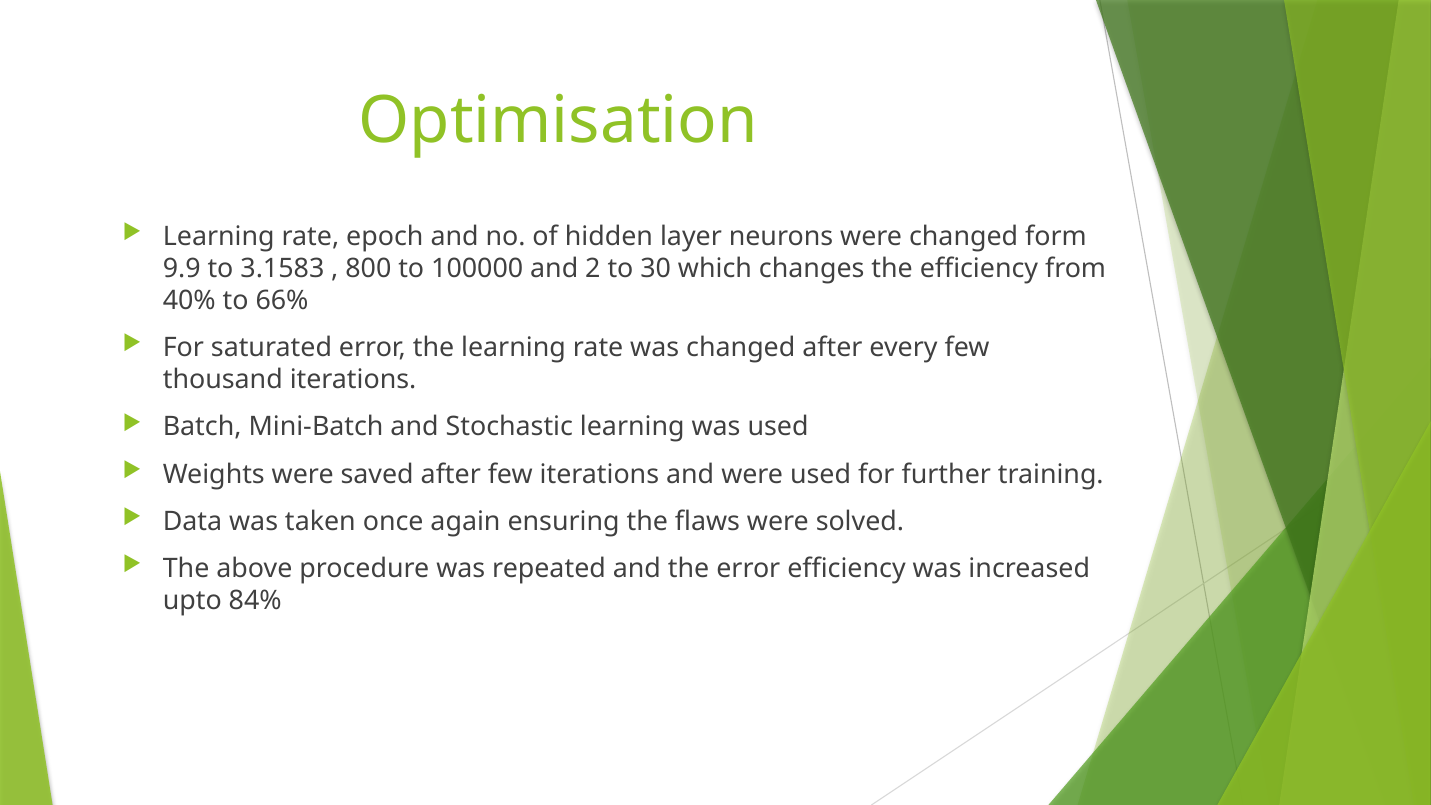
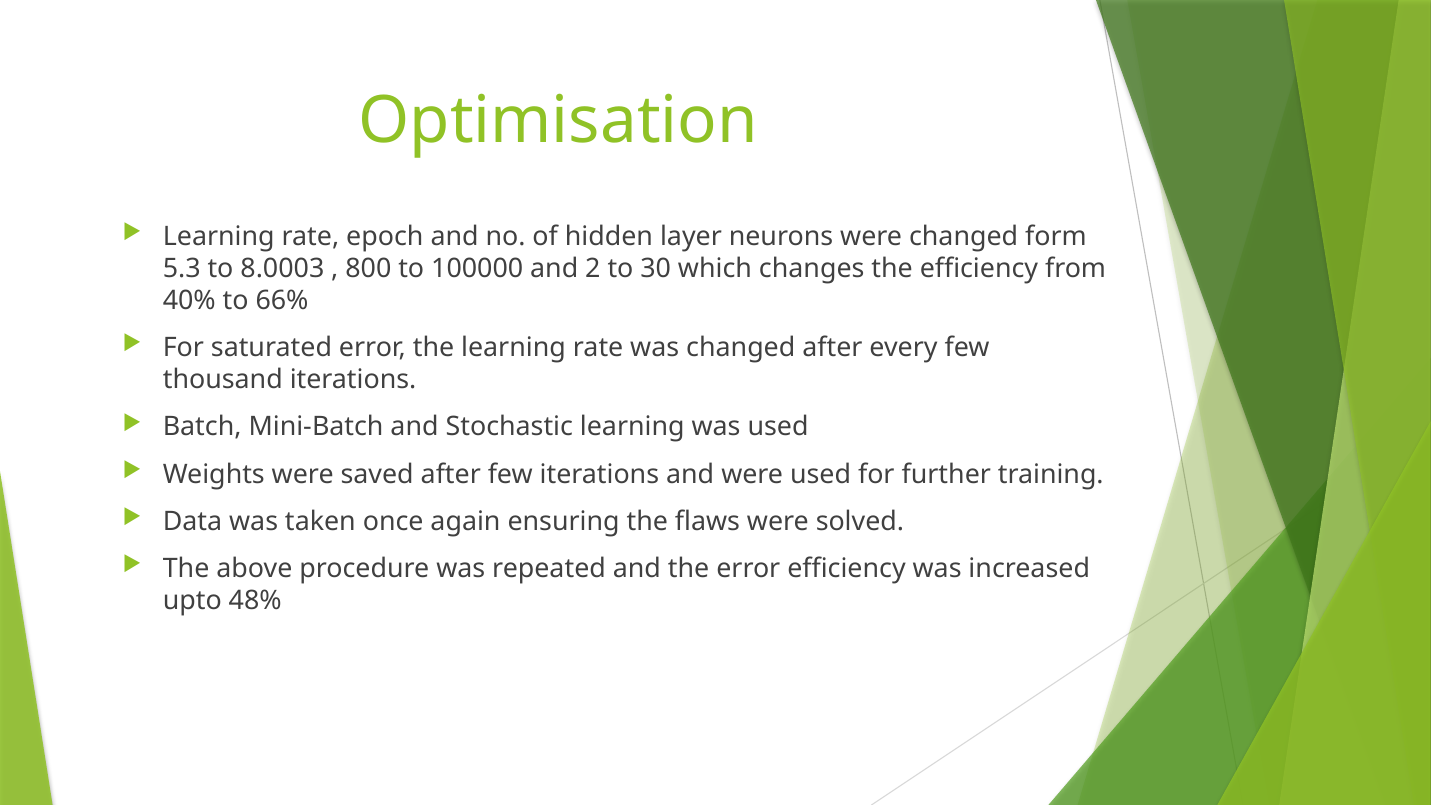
9.9: 9.9 -> 5.3 (182, 268)
3.1583: 3.1583 -> 8.0003 (282, 268)
84%: 84% -> 48% (255, 601)
